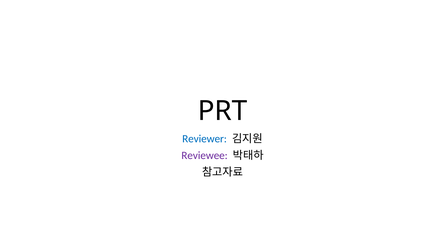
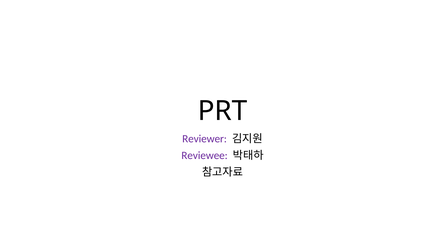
Reviewer colour: blue -> purple (205, 139)
